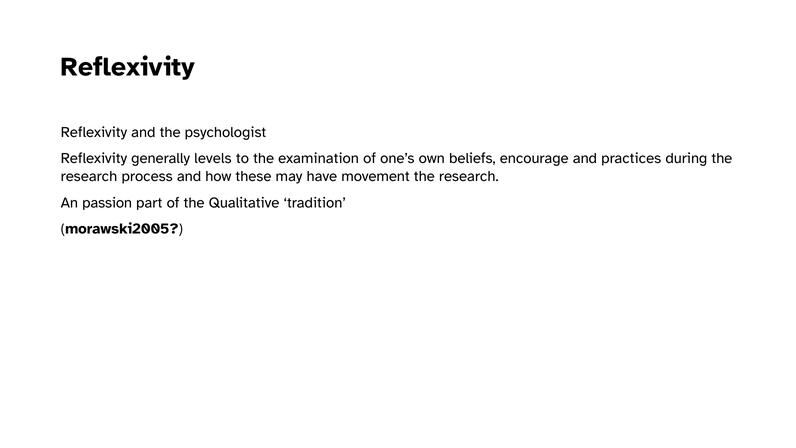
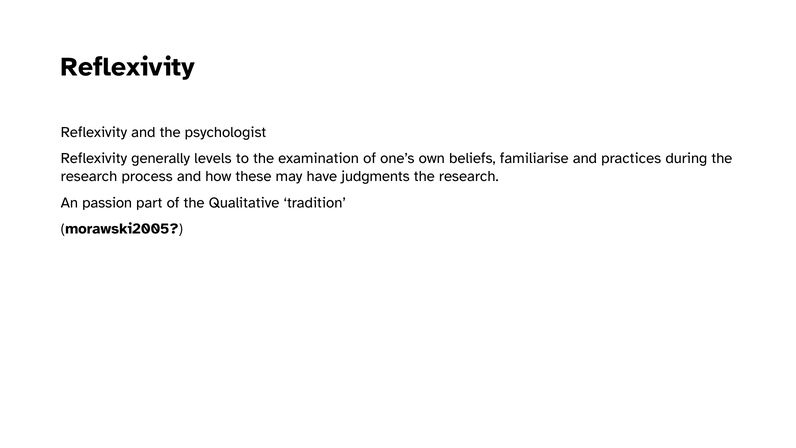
encourage: encourage -> familiarise (534, 158)
movement: movement -> judgments (376, 176)
